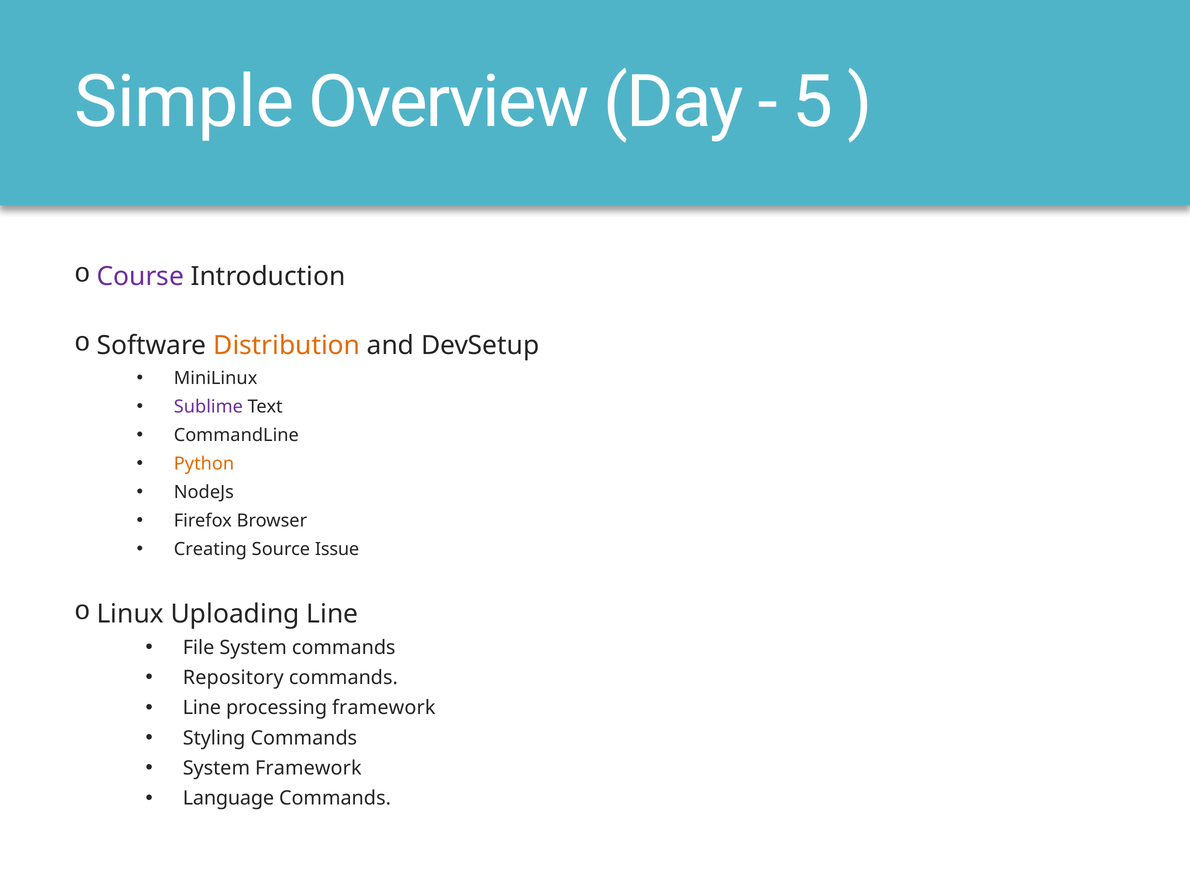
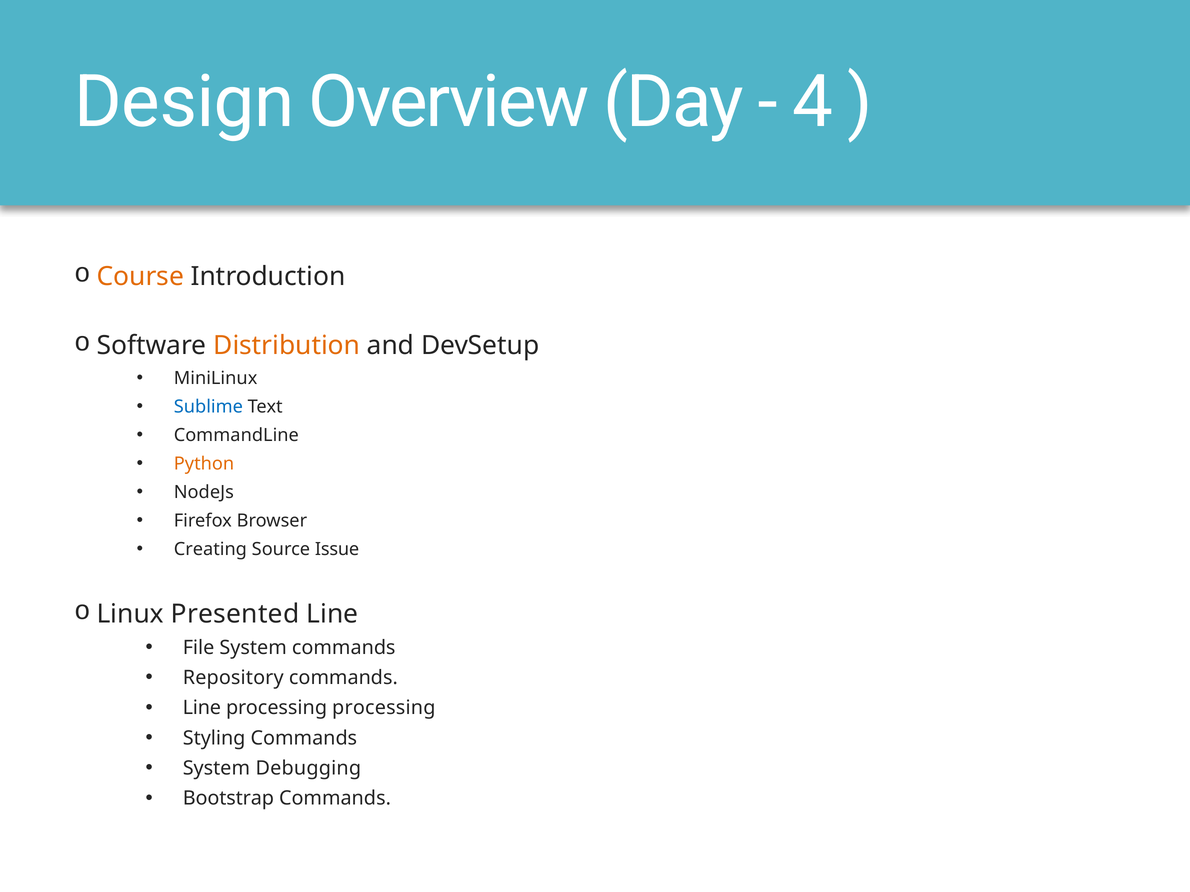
Simple: Simple -> Design (184, 102)
5: 5 -> 4 (813, 102)
Course colour: purple -> orange (140, 277)
Sublime colour: purple -> blue (208, 407)
Uploading: Uploading -> Presented (235, 614)
processing framework: framework -> processing (384, 708)
System Framework: Framework -> Debugging (308, 769)
Language: Language -> Bootstrap (228, 799)
